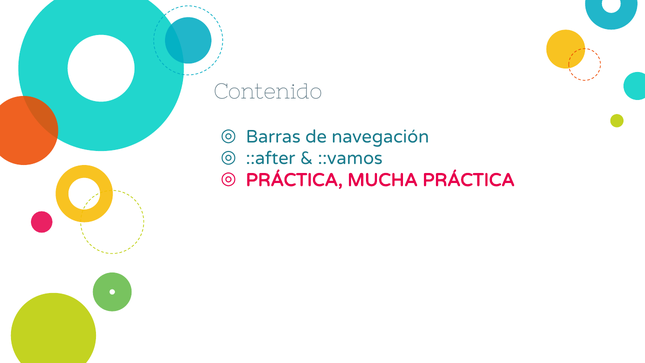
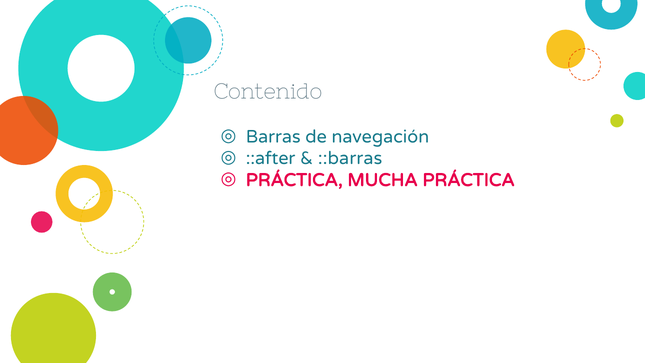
::vamos: ::vamos -> ::barras (350, 158)
